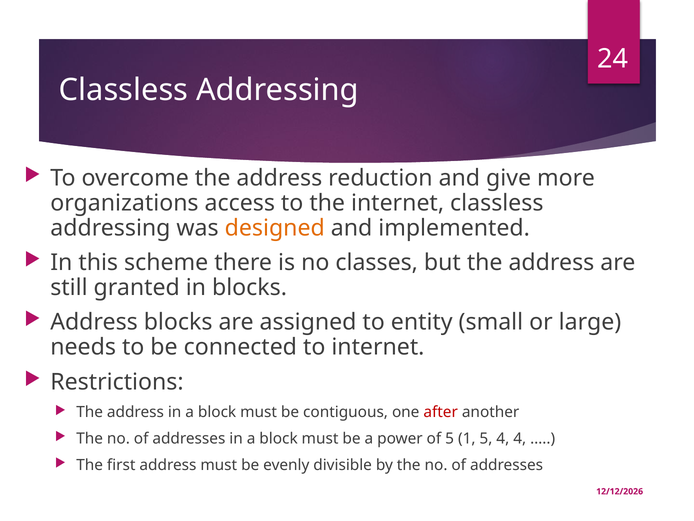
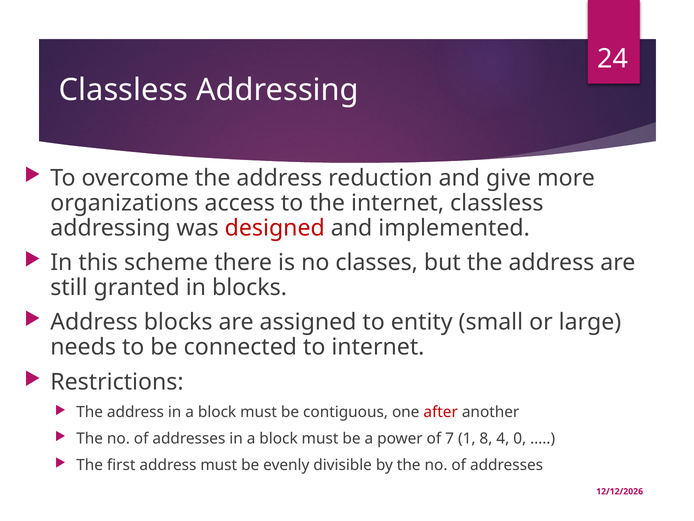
designed colour: orange -> red (275, 228)
of 5: 5 -> 7 (450, 438)
1 5: 5 -> 8 (486, 438)
4 4: 4 -> 0 (520, 438)
